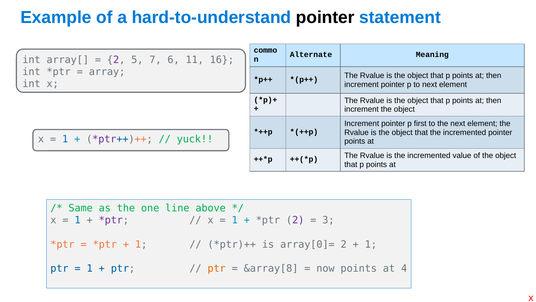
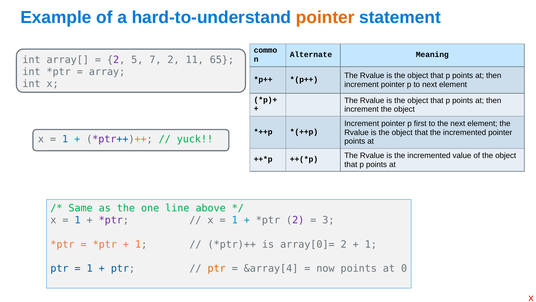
pointer colour: black -> orange (325, 17)
7 6: 6 -> 2 (174, 60)
16: 16 -> 65 (222, 60)
&array[8: &array[8 -> &array[4 (271, 268)
4: 4 -> 0 (404, 268)
